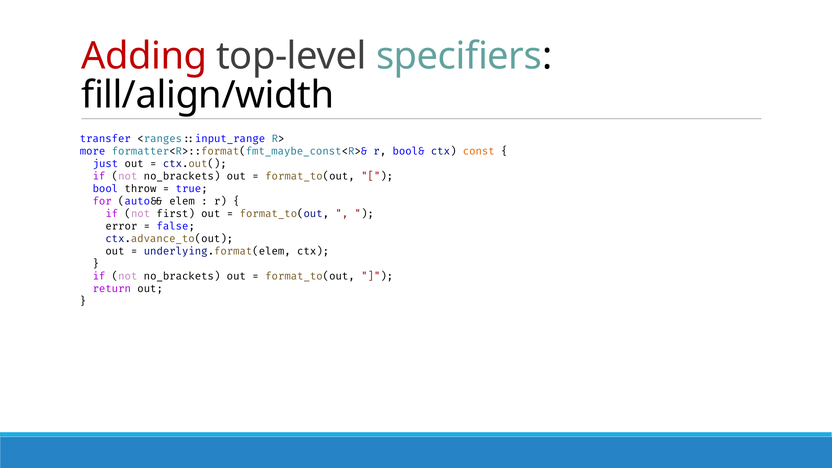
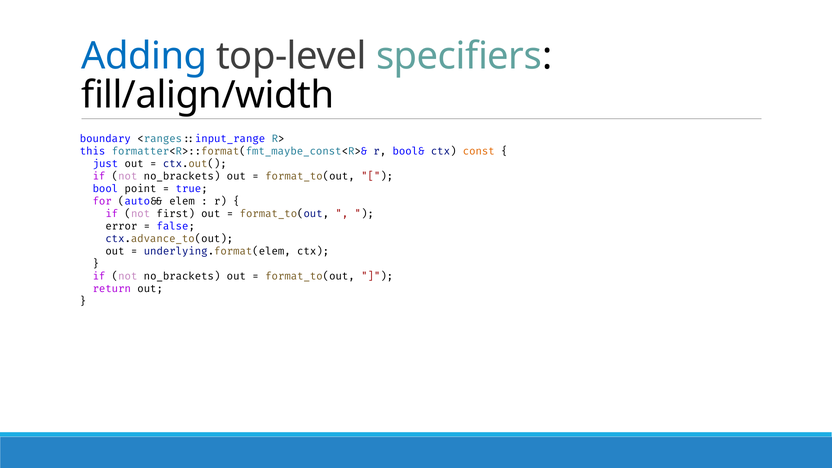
Adding colour: red -> blue (144, 56)
transfer: transfer -> boundary (105, 139)
more: more -> this (93, 152)
throw: throw -> point (141, 189)
